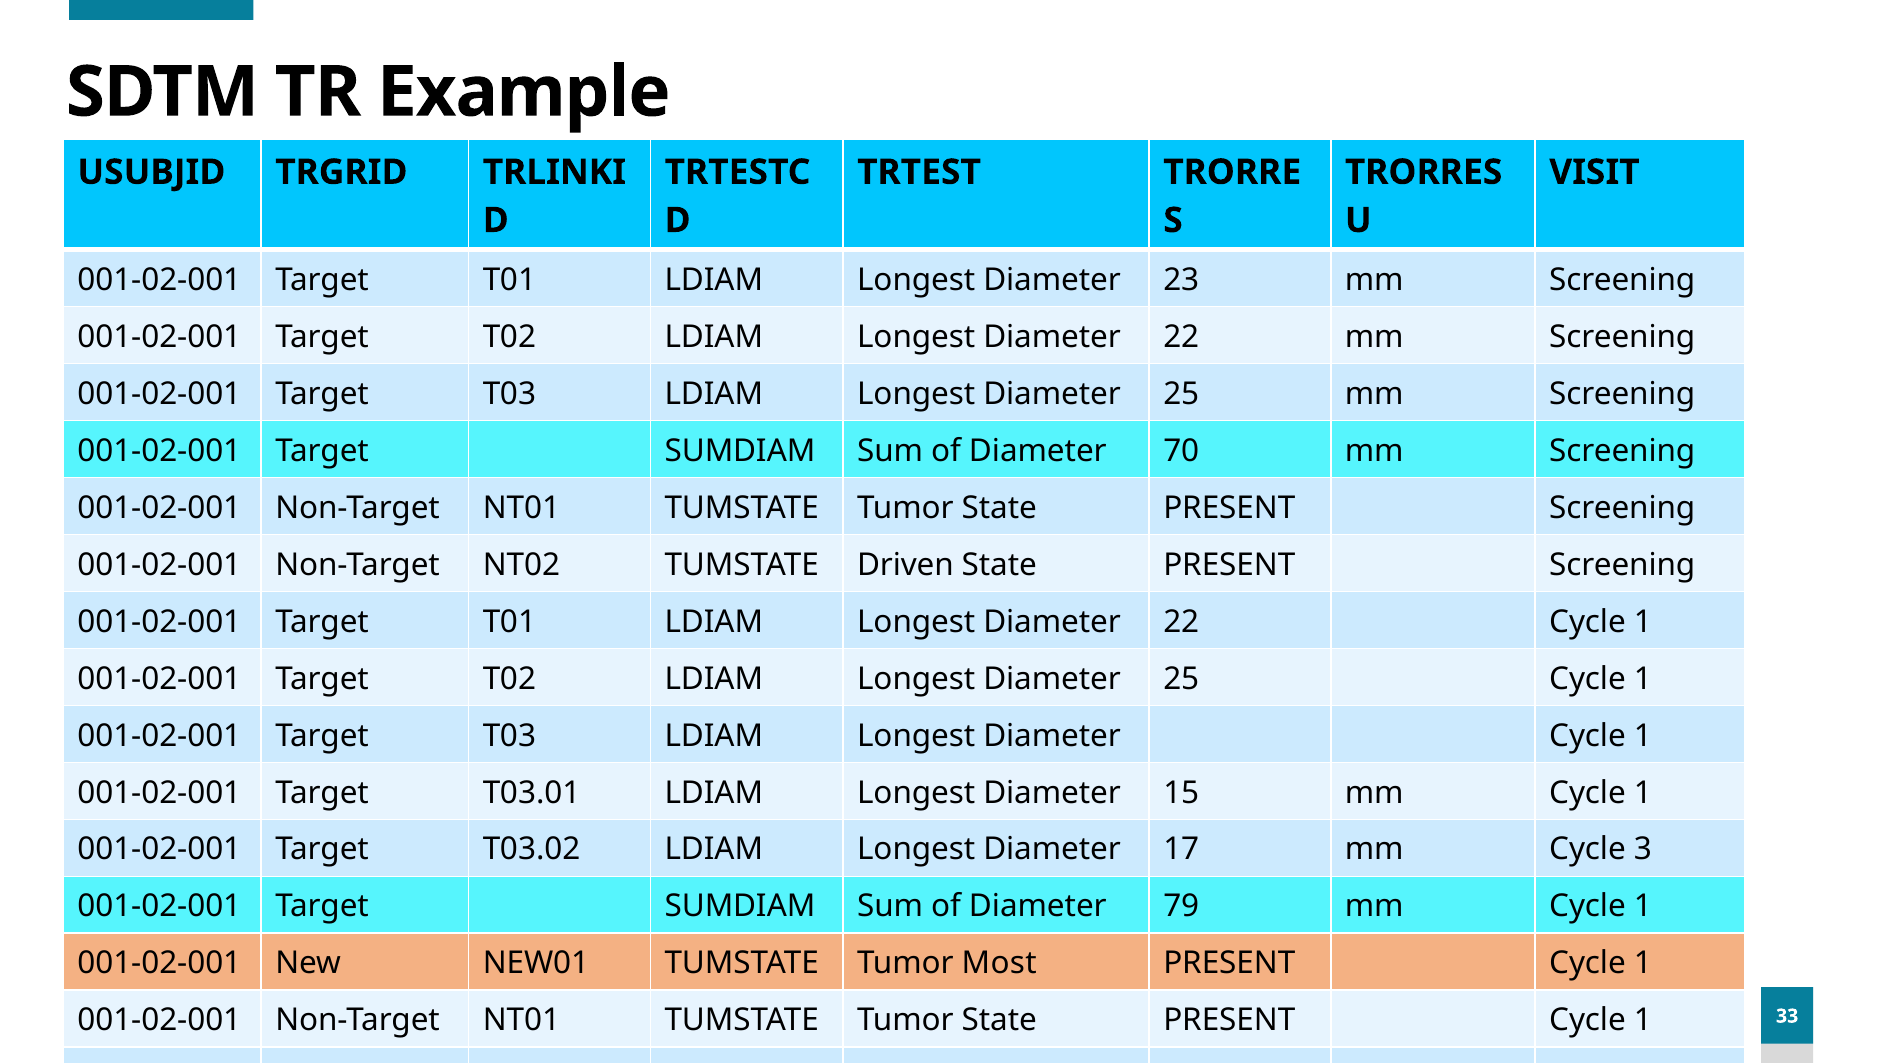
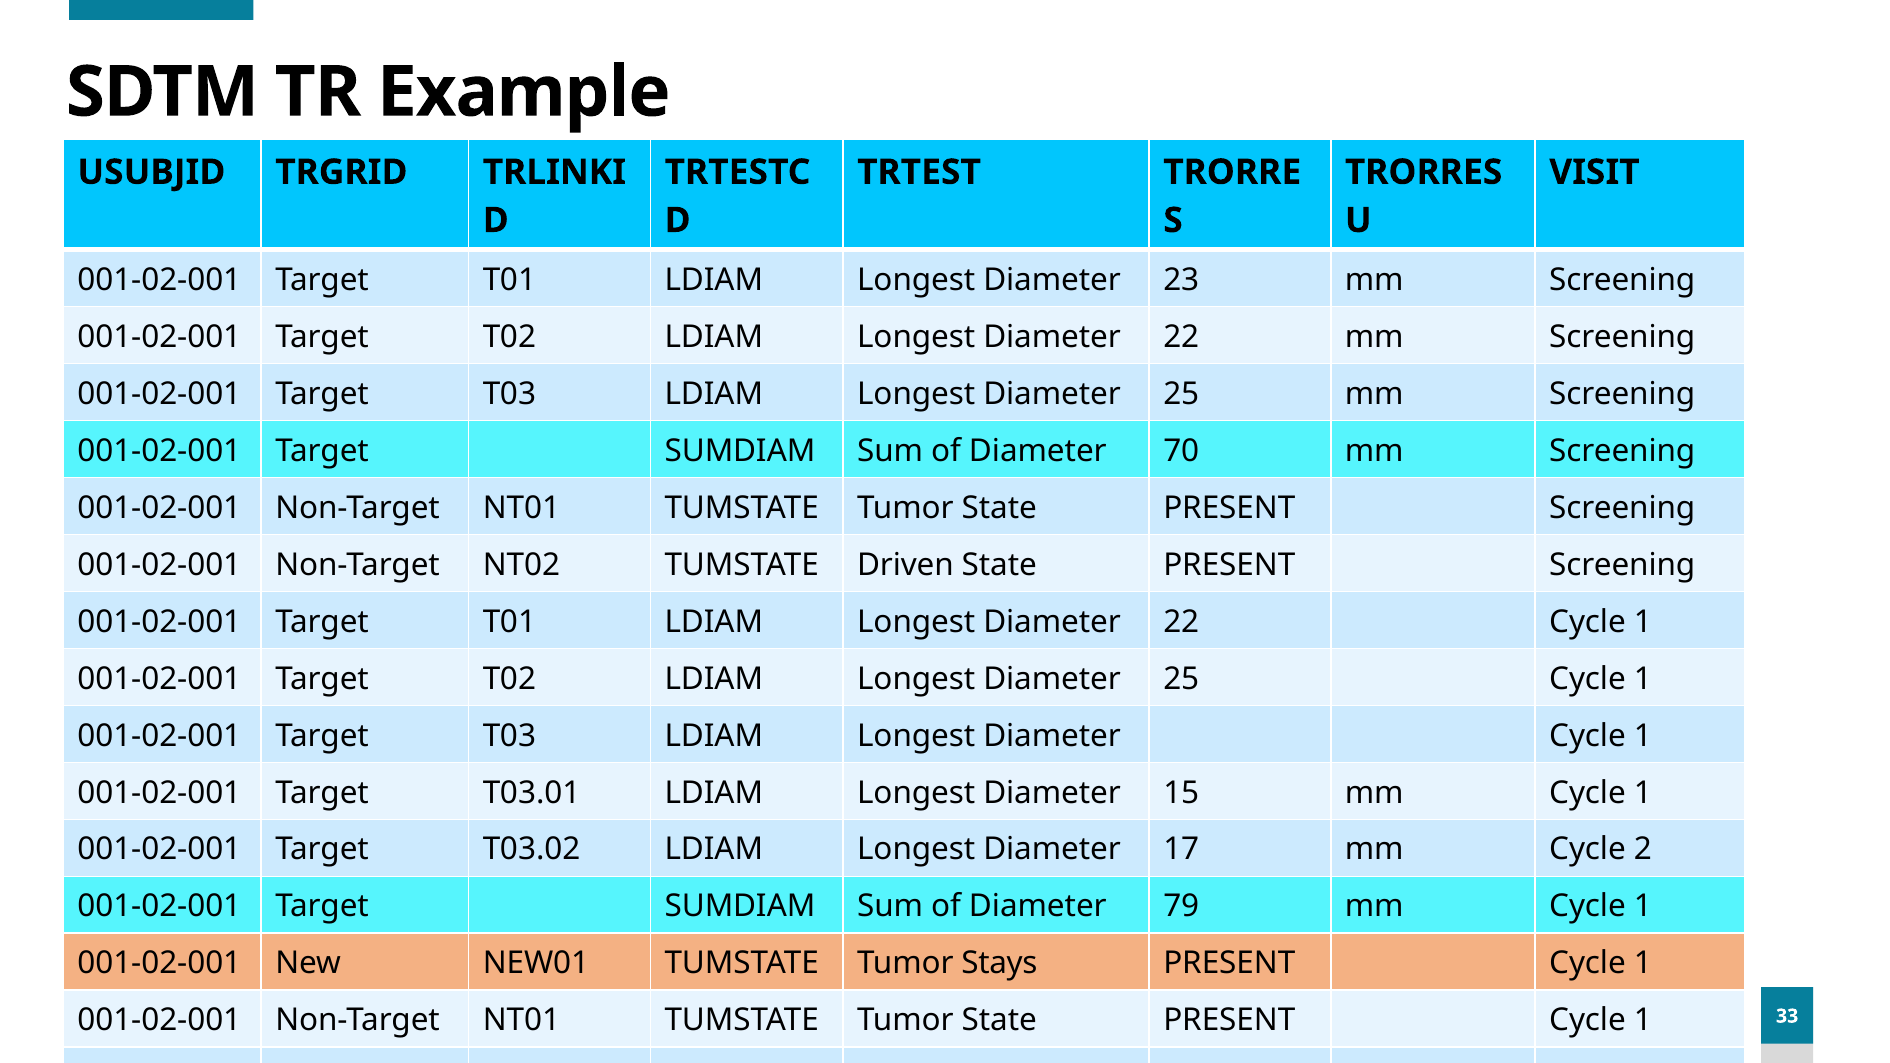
3: 3 -> 2 (1643, 850)
Most: Most -> Stays (999, 964)
